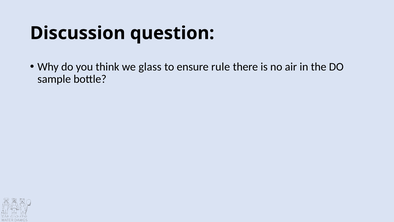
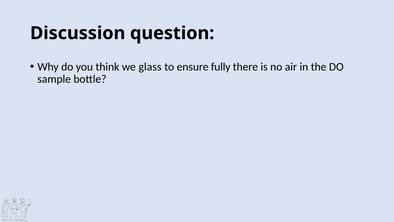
rule: rule -> fully (221, 67)
